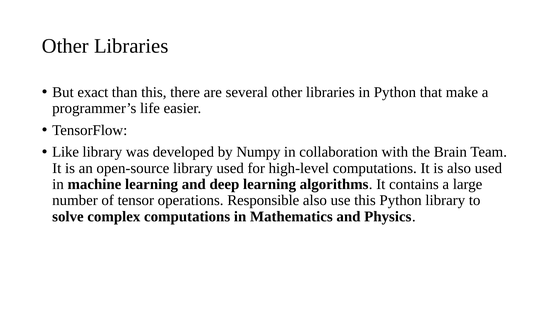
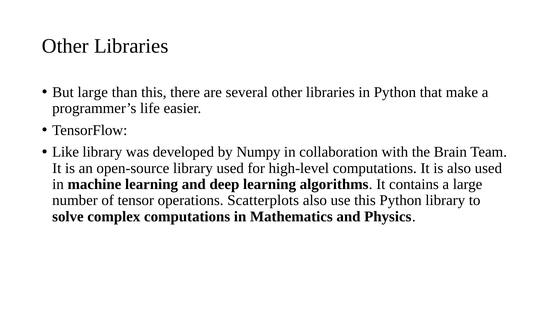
But exact: exact -> large (93, 92)
Responsible: Responsible -> Scatterplots (263, 201)
